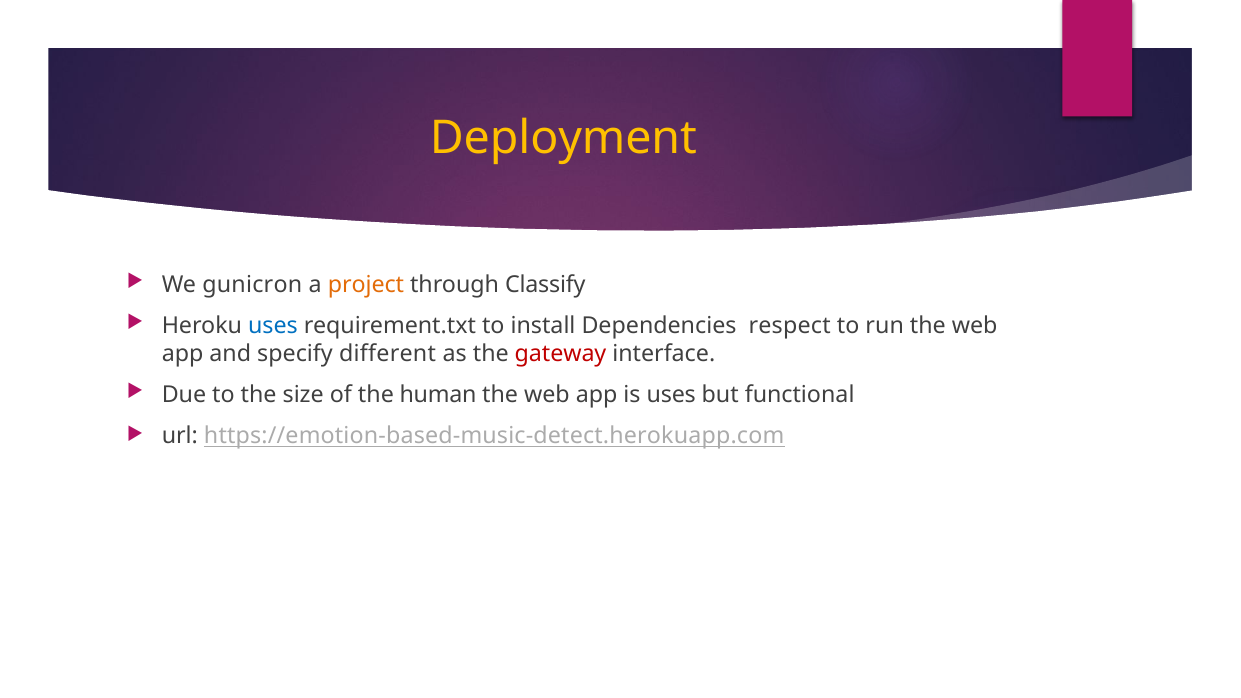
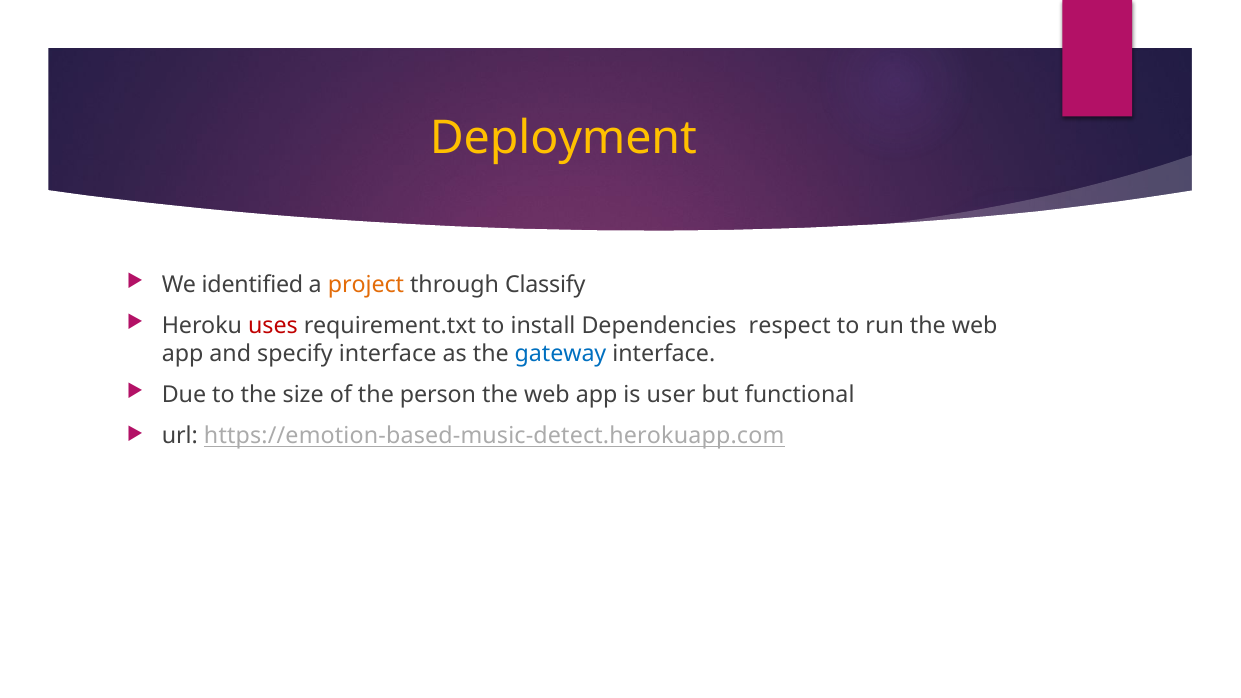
gunicron: gunicron -> identified (252, 285)
uses colour: blue -> red (273, 326)
specify different: different -> interface (388, 354)
gateway colour: red -> blue (561, 354)
human: human -> person (438, 395)
is uses: uses -> user (671, 395)
